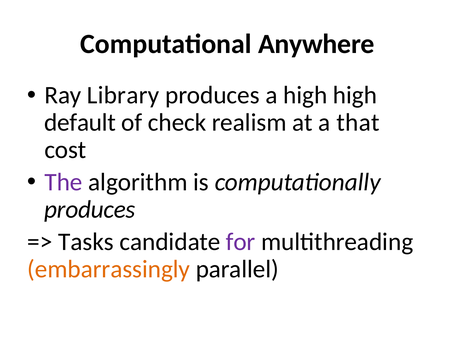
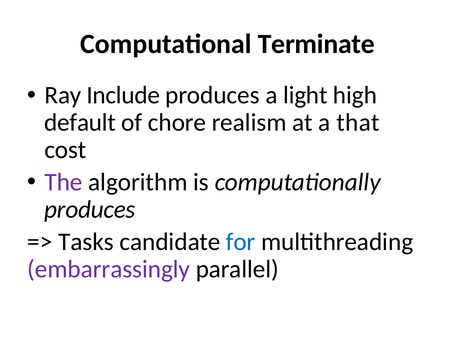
Anywhere: Anywhere -> Terminate (316, 44)
Library: Library -> Include (123, 95)
a high: high -> light (305, 95)
check: check -> chore (177, 123)
for colour: purple -> blue (241, 242)
embarrassingly colour: orange -> purple (109, 269)
